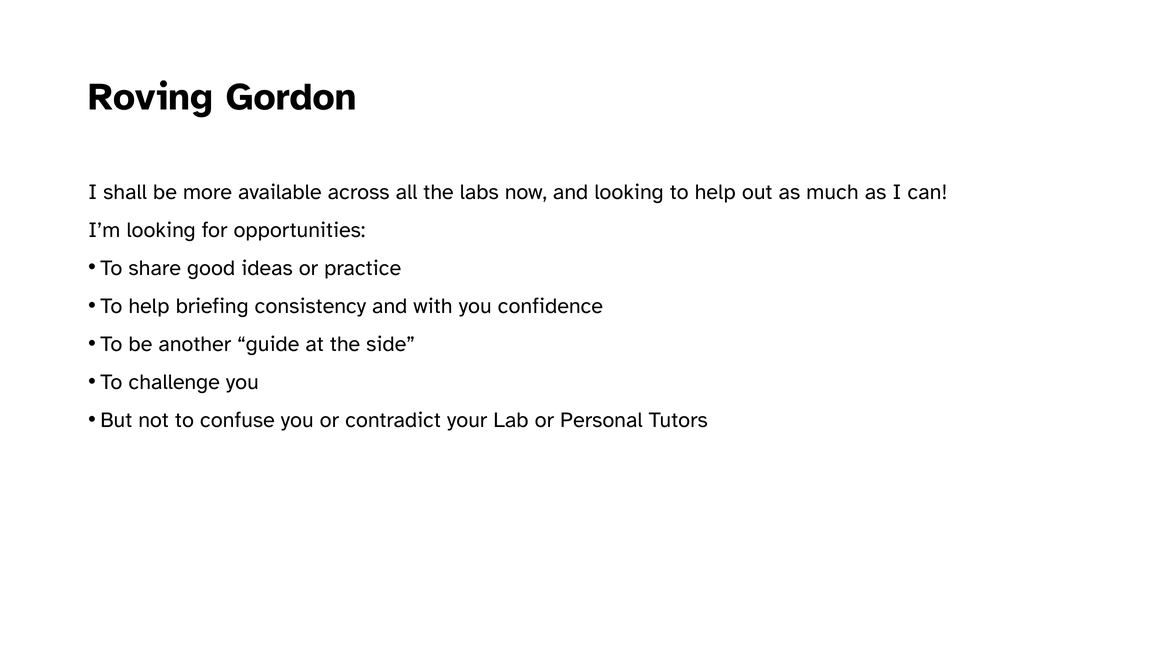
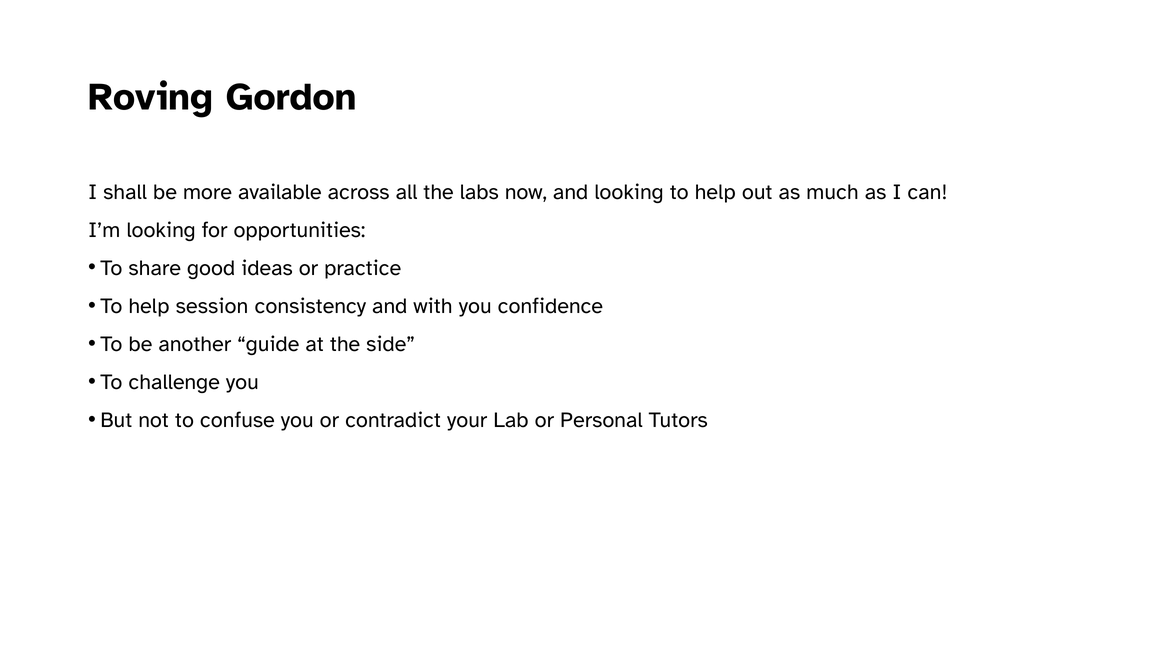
briefing: briefing -> session (212, 306)
